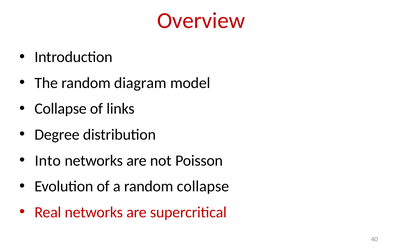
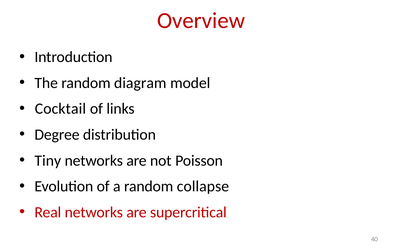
Collapse: Collapse -> Cocktail (60, 109)
Into: Into -> Tiny (48, 161)
